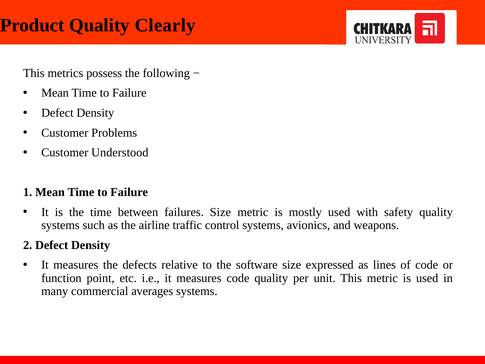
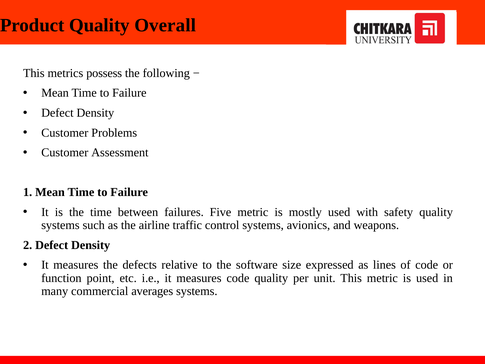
Clearly: Clearly -> Overall (165, 25)
Understood: Understood -> Assessment (120, 152)
failures Size: Size -> Five (220, 212)
